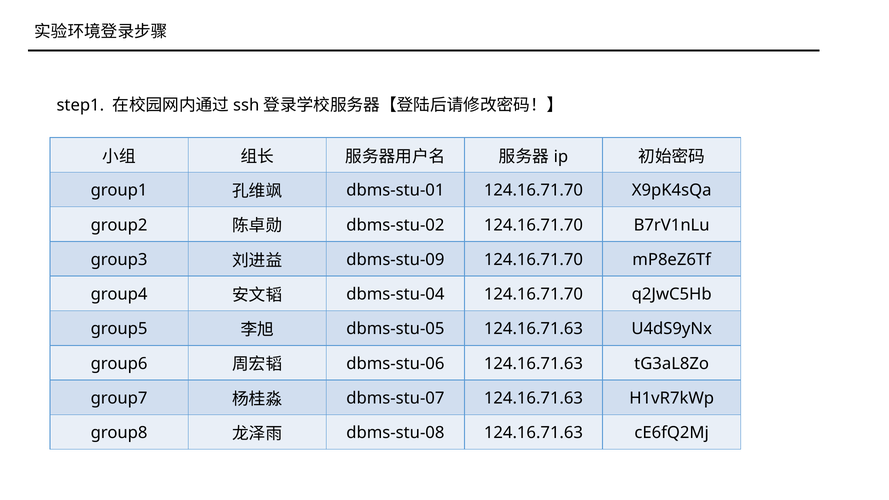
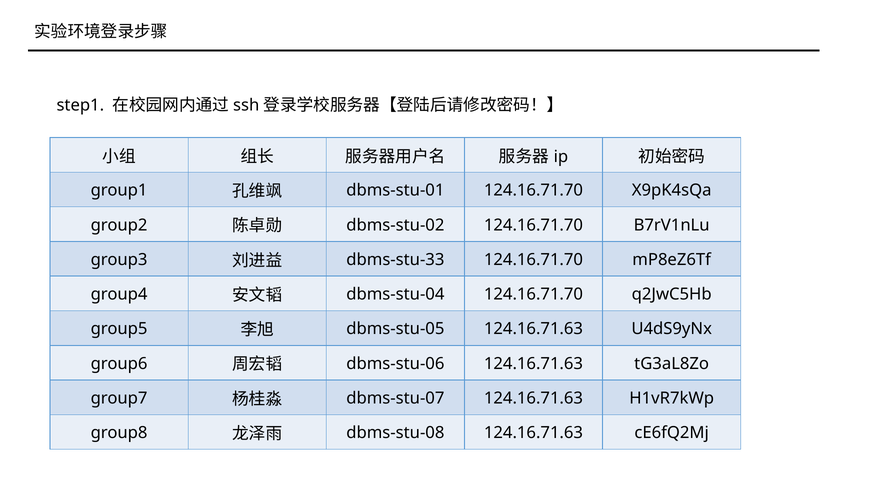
dbms-stu-09: dbms-stu-09 -> dbms-stu-33 (395, 260)
